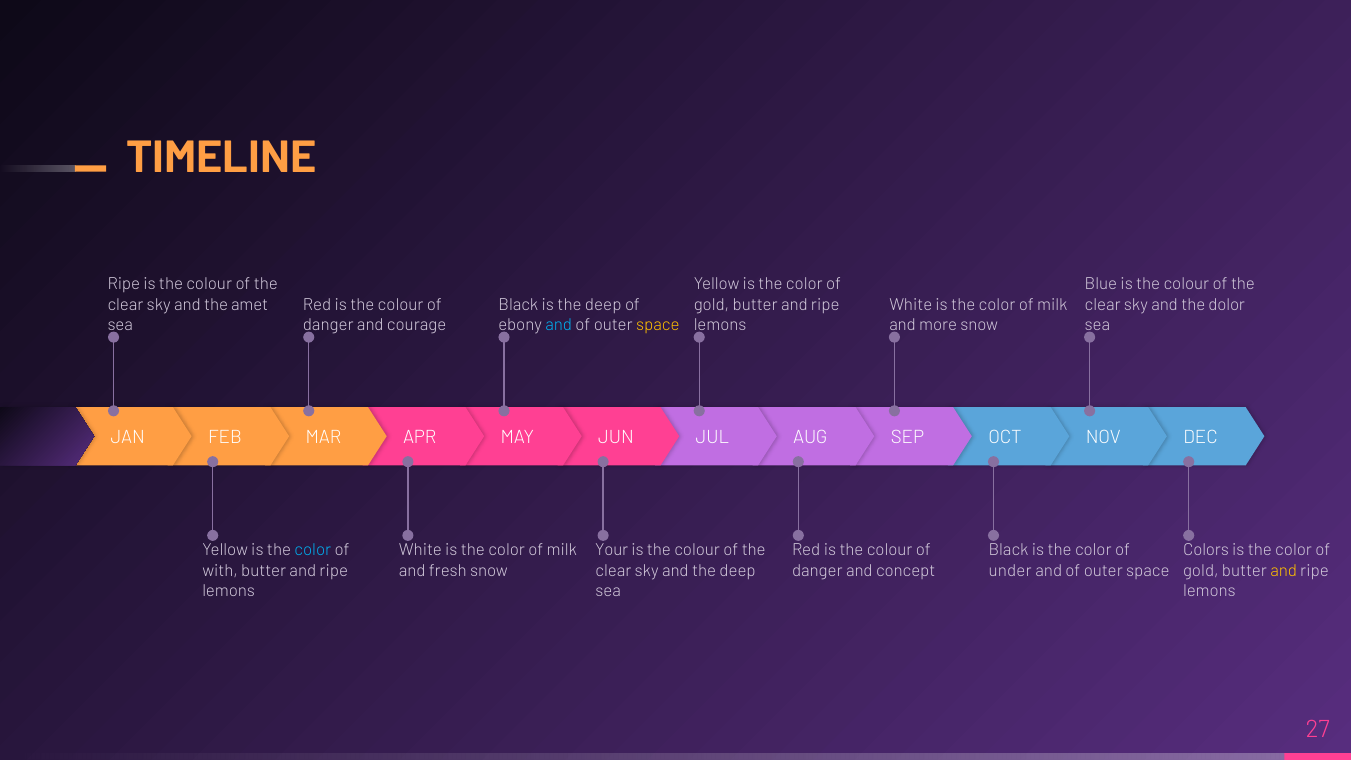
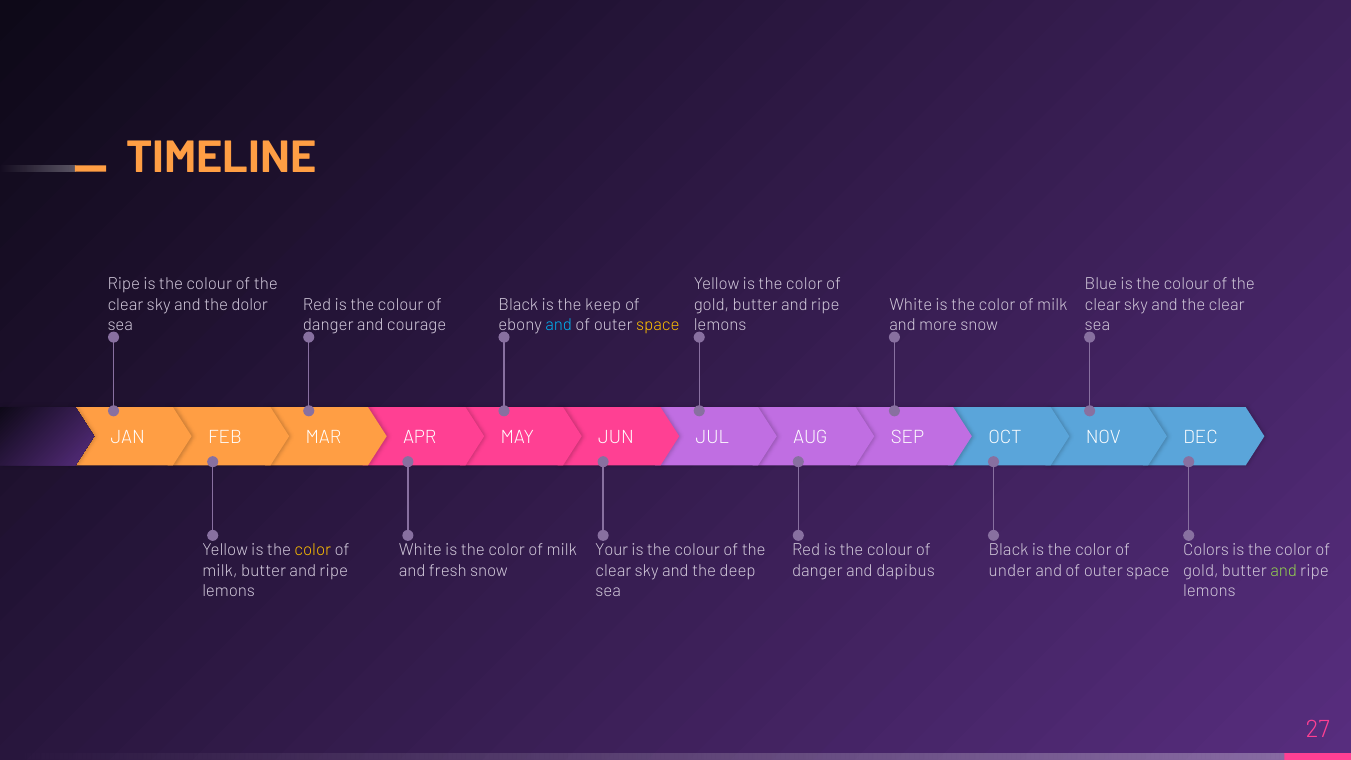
amet: amet -> dolor (250, 305)
is the deep: deep -> keep (603, 305)
and the dolor: dolor -> clear (1227, 305)
color colour: light blue -> yellow (313, 550)
with: with -> milk (220, 571)
concept: concept -> dapibus (906, 571)
and colour: yellow -> light green (1284, 571)
